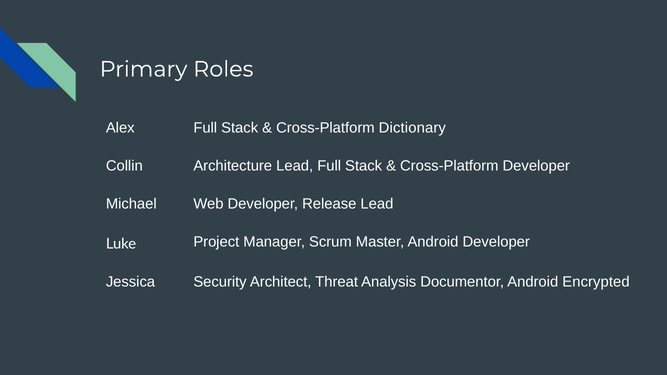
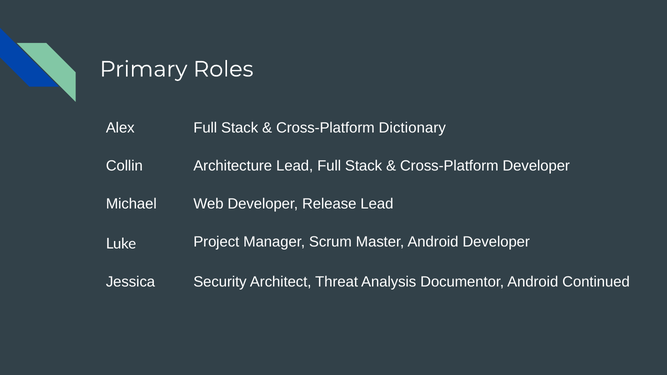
Encrypted: Encrypted -> Continued (596, 282)
